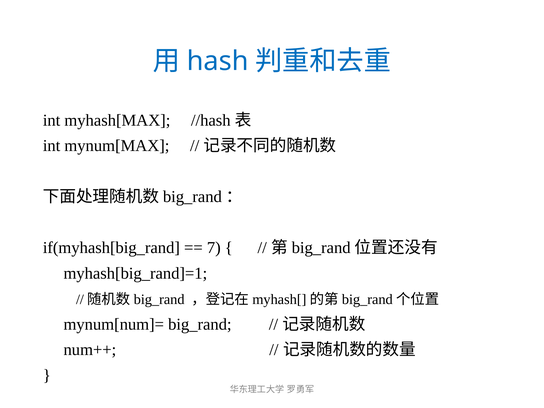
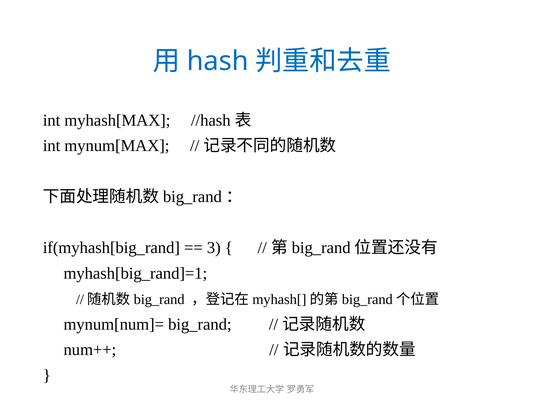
7: 7 -> 3 (214, 248)
